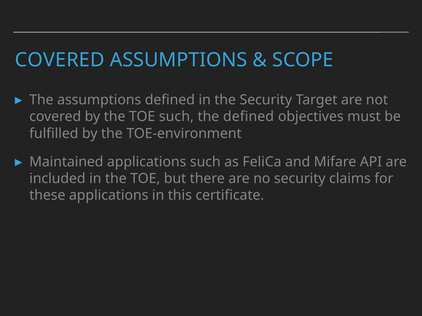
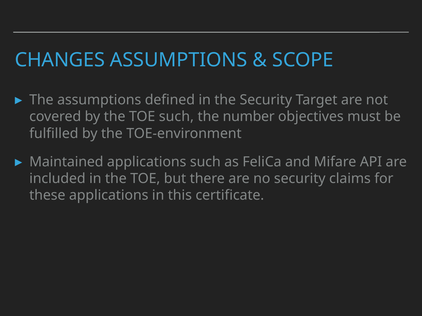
COVERED: COVERED -> CHANGES (60, 60)
the defined: defined -> number (249, 117)
